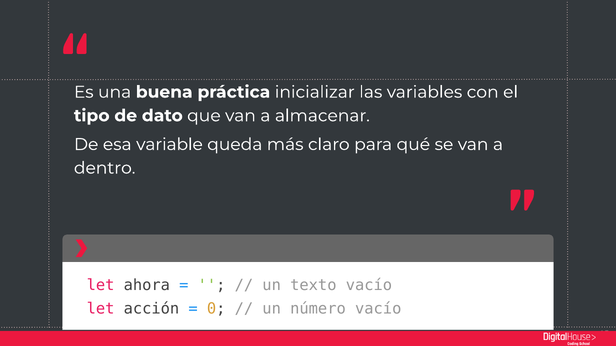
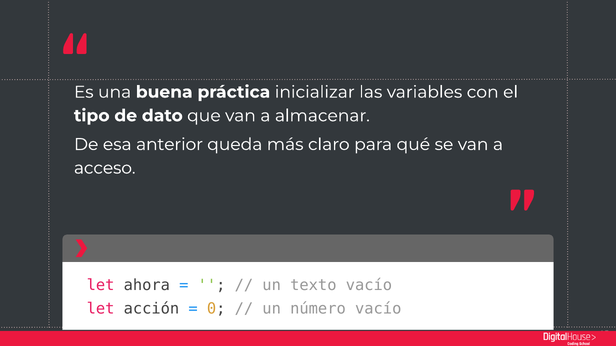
variable: variable -> anterior (170, 145)
dentro: dentro -> acceso (105, 168)
